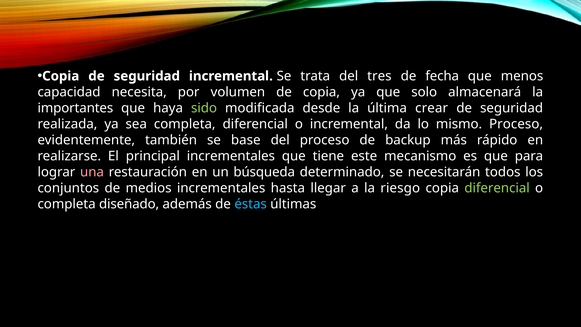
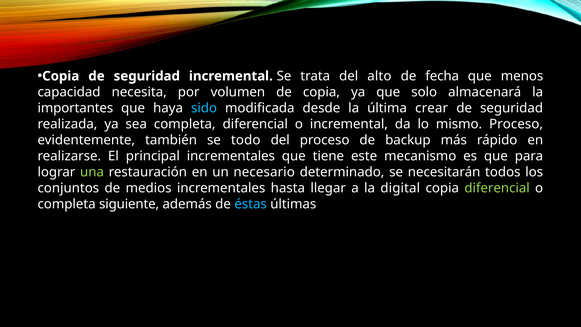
tres: tres -> alto (379, 76)
sido colour: light green -> light blue (204, 108)
base: base -> todo (246, 140)
una colour: pink -> light green (92, 172)
búsqueda: búsqueda -> necesario (264, 172)
riesgo: riesgo -> digital (400, 188)
diseñado: diseñado -> siguiente (129, 204)
